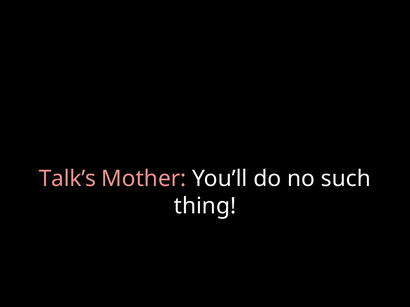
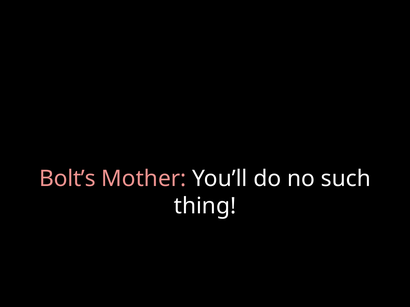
Talk’s: Talk’s -> Bolt’s (67, 179)
